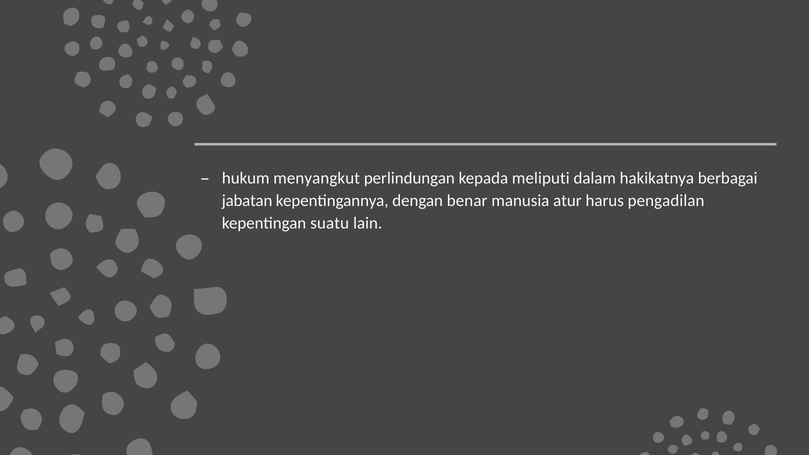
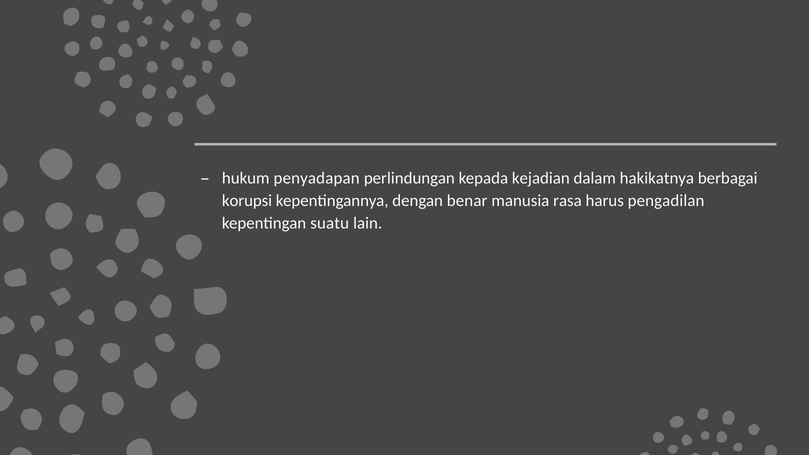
menyangkut: menyangkut -> penyadapan (317, 178)
meliputi: meliputi -> kejadian (541, 178)
jabatan: jabatan -> korupsi (247, 201)
atur: atur -> rasa (567, 201)
